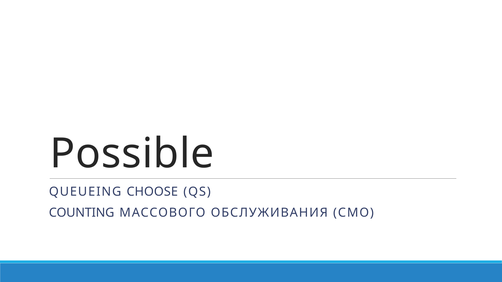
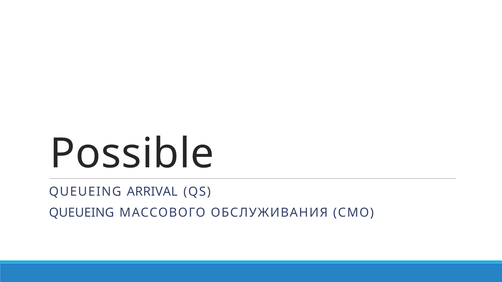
CHOOSE: CHOOSE -> ARRIVAL (152, 192)
COUNTING: COUNTING -> QUEUEING (82, 213)
